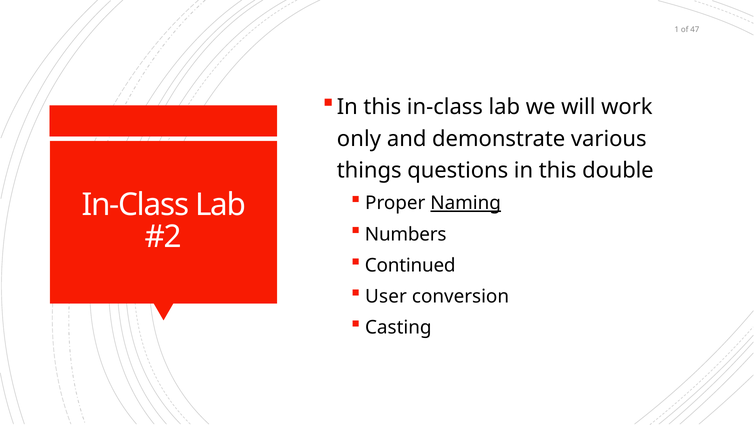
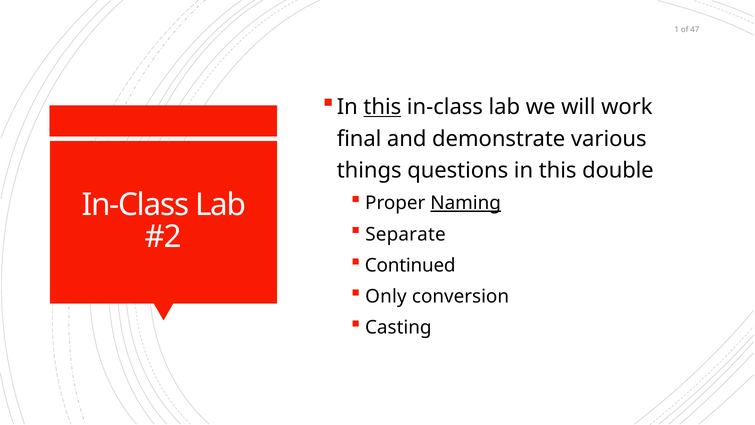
this underline: none -> present (382, 107)
only: only -> final (359, 139)
Numbers: Numbers -> Separate (405, 234)
User: User -> Only (386, 296)
